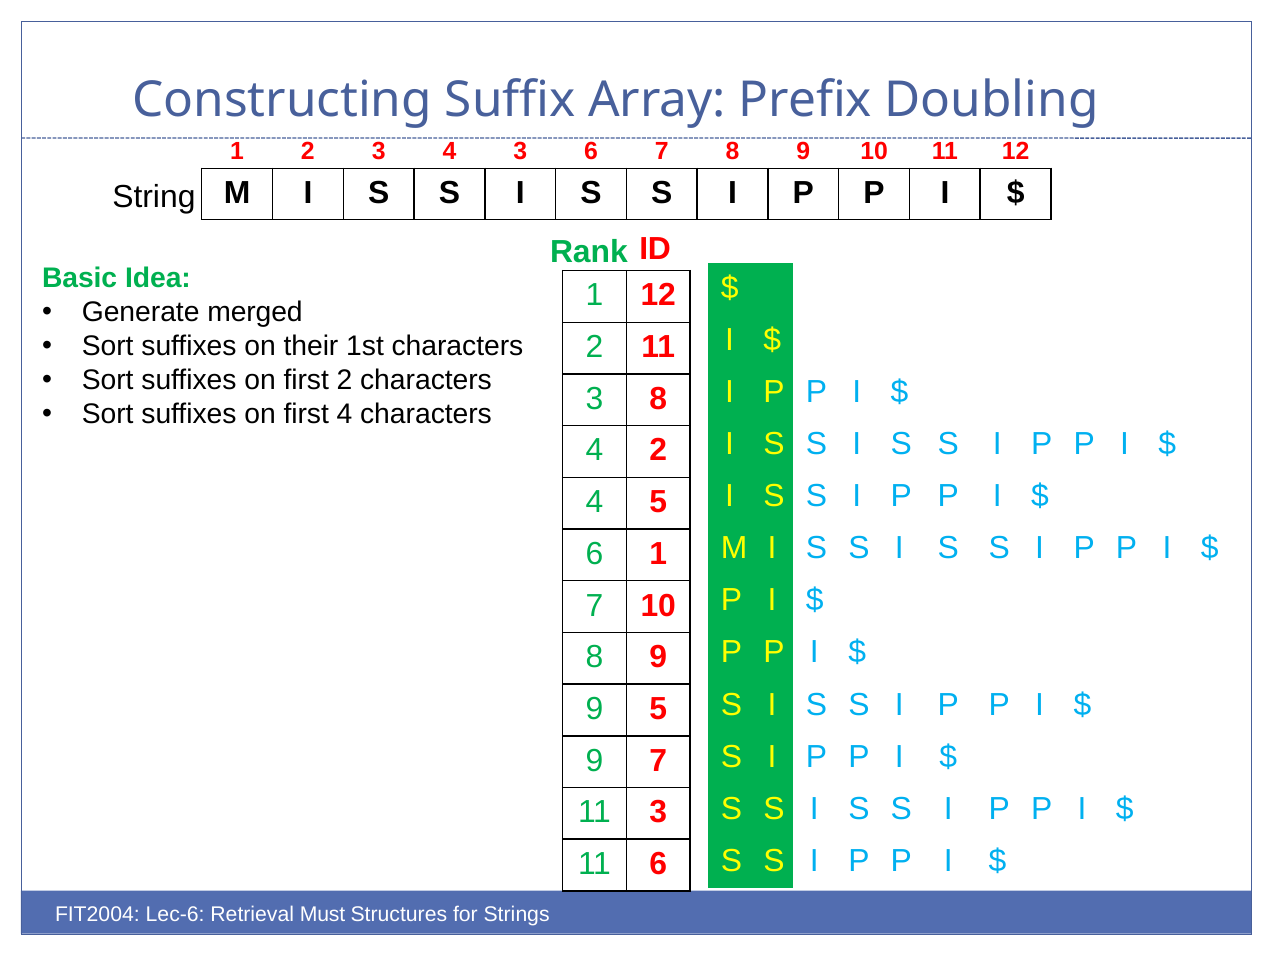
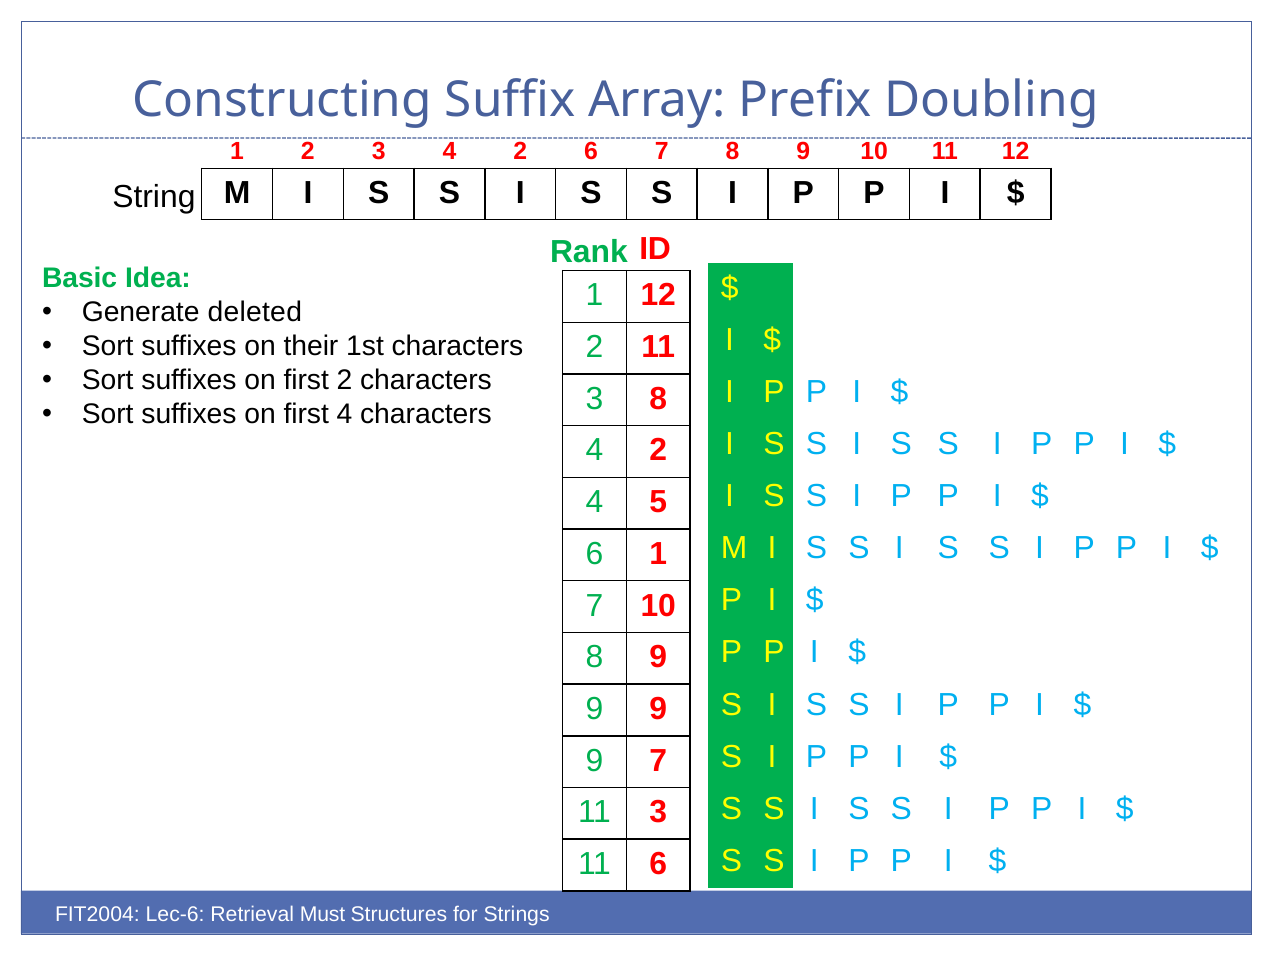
3 4 3: 3 -> 2 (520, 151)
merged: merged -> deleted (255, 312)
5: 5 -> 9 (658, 708)
